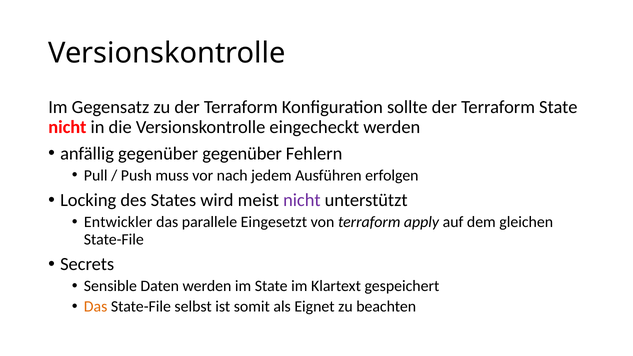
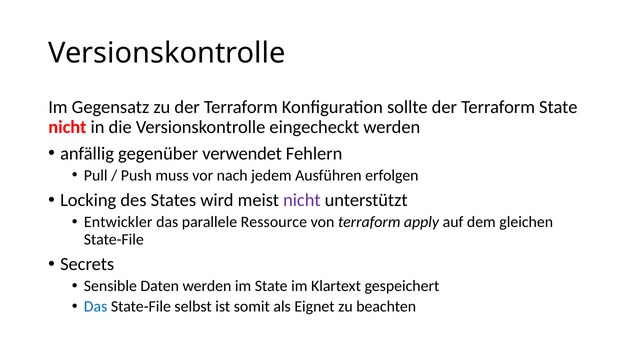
gegenüber gegenüber: gegenüber -> verwendet (242, 154)
Eingesetzt: Eingesetzt -> Ressource (274, 222)
Das colour: orange -> blue (96, 307)
